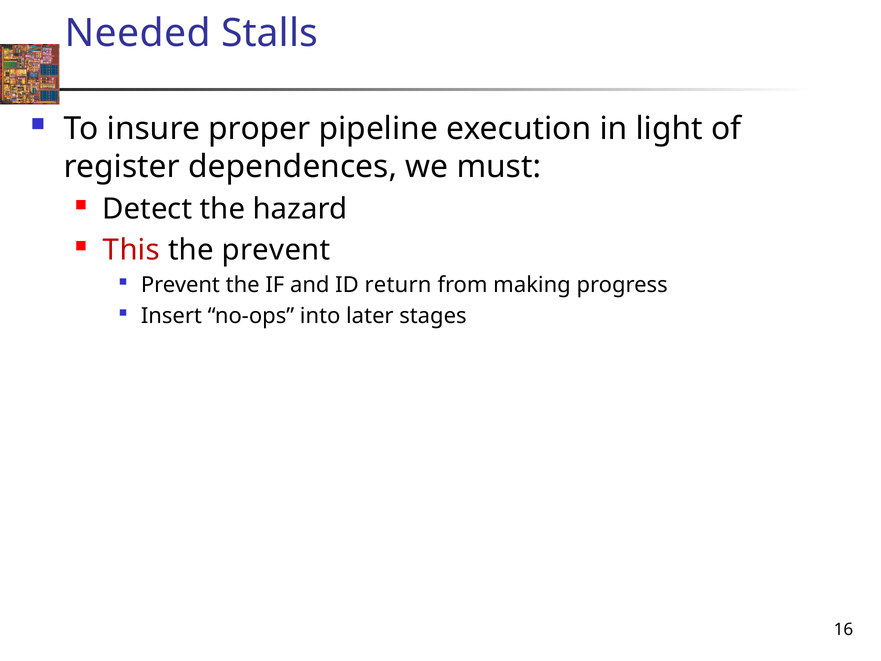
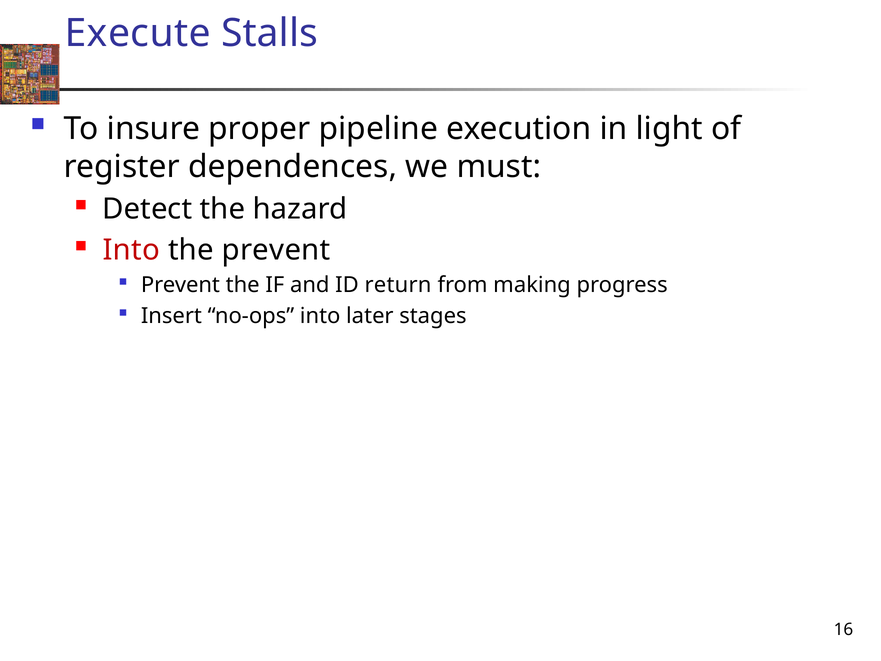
Needed: Needed -> Execute (138, 34)
This: This -> Into (131, 250)
